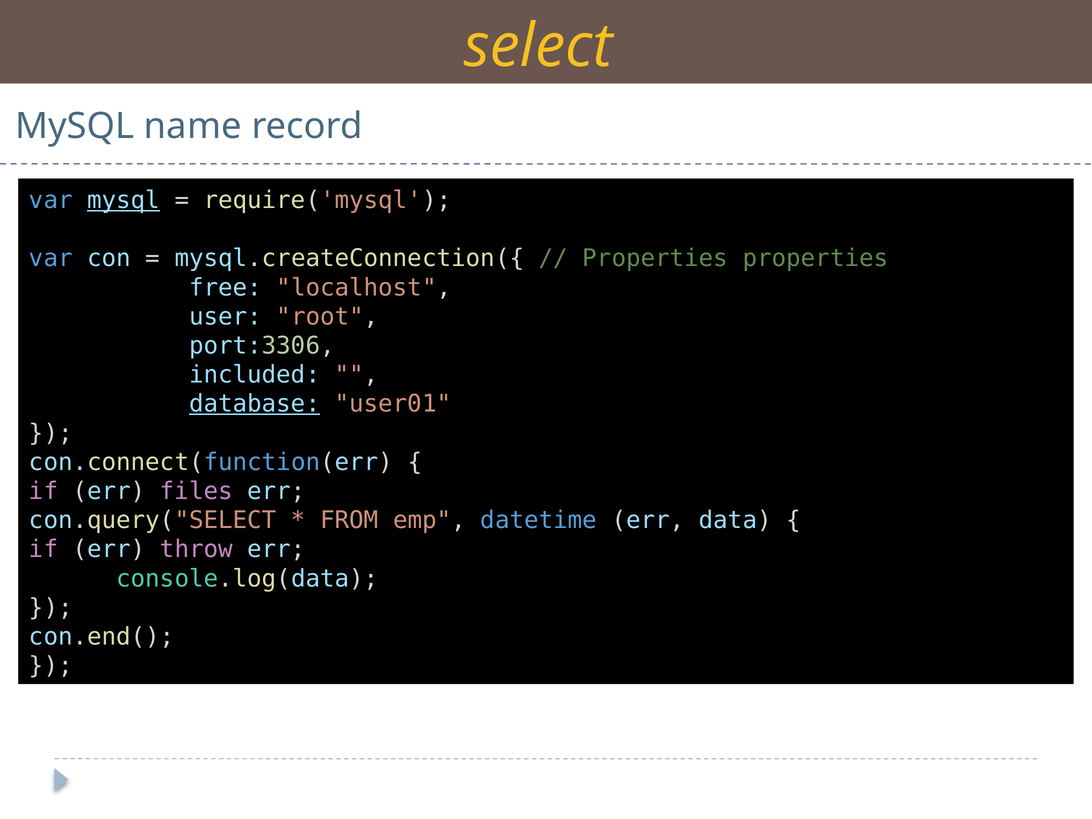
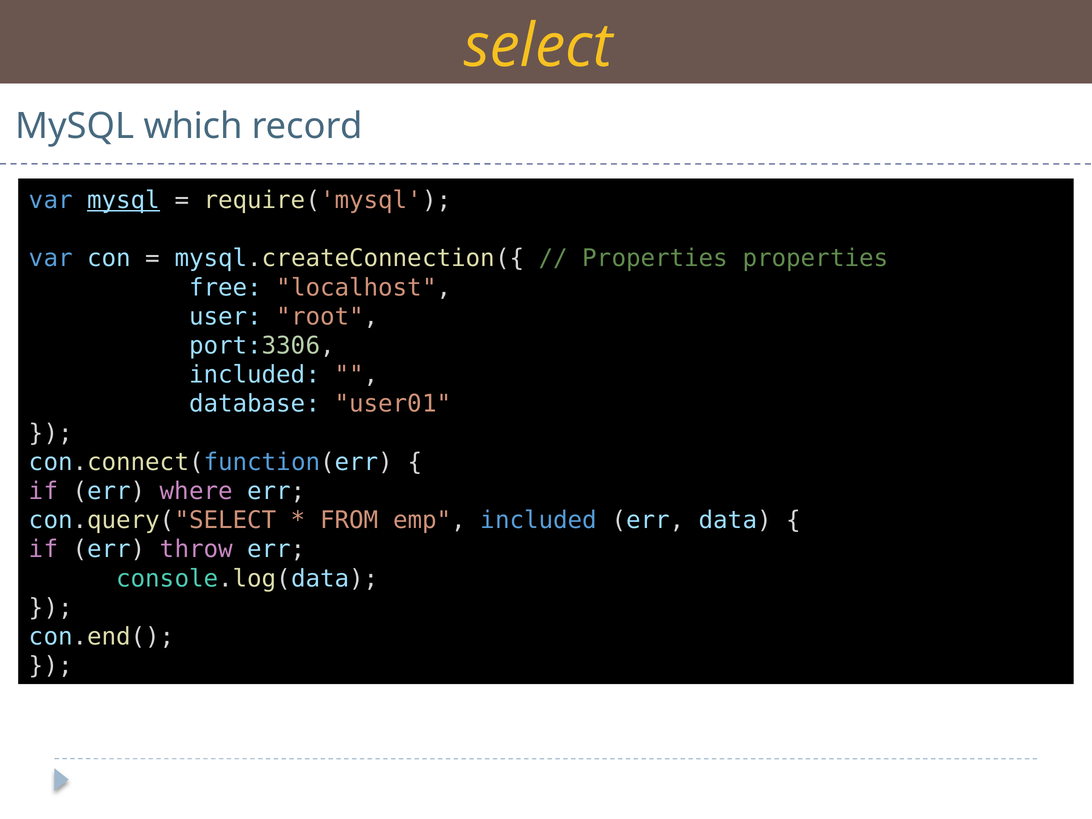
name: name -> which (193, 126)
database underline: present -> none (255, 404)
files: files -> where (196, 491)
emp datetime: datetime -> included (539, 520)
